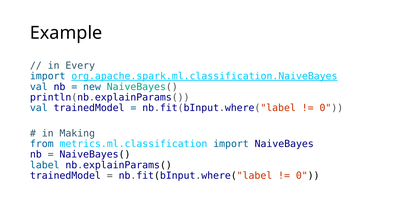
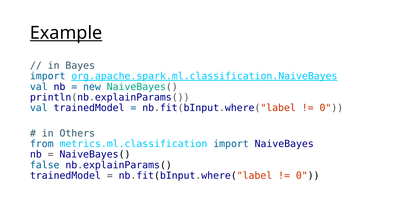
Example underline: none -> present (66, 33)
Every: Every -> Bayes (80, 66)
Making: Making -> Others (77, 133)
label: label -> false (45, 165)
